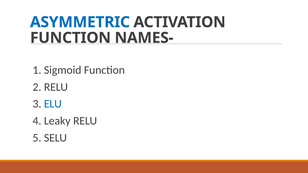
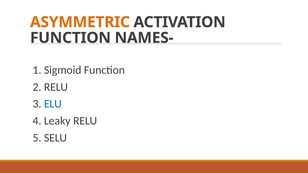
ASYMMETRIC colour: blue -> orange (80, 22)
